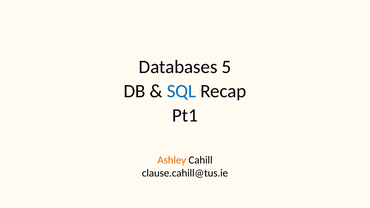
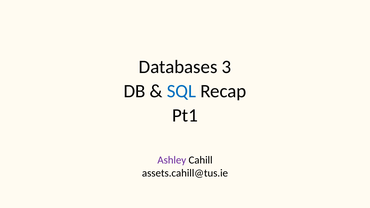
5: 5 -> 3 (226, 67)
Ashley colour: orange -> purple (172, 160)
clause.cahill@tus.ie: clause.cahill@tus.ie -> assets.cahill@tus.ie (185, 173)
